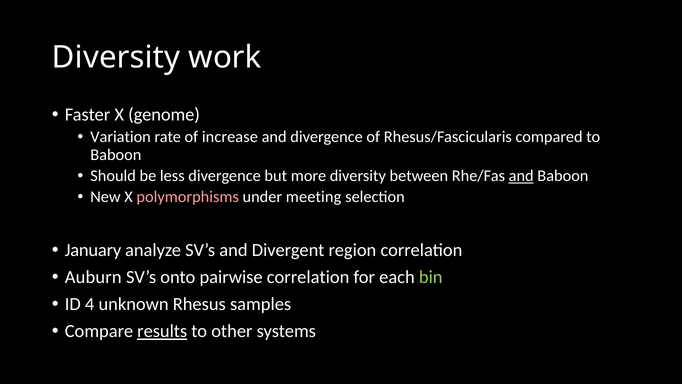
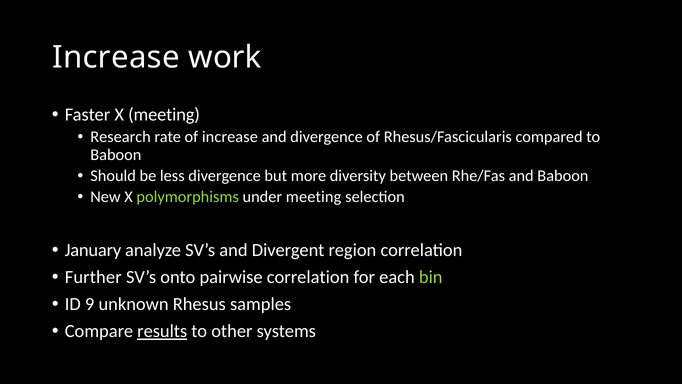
Diversity: Diversity -> Increase (116, 57)
X genome: genome -> meeting (164, 115)
Variation: Variation -> Research (121, 137)
and underline: present -> none (521, 176)
polymorphisms colour: pink -> light green (188, 197)
Auburn: Auburn -> Further (93, 277)
4: 4 -> 9 (90, 304)
